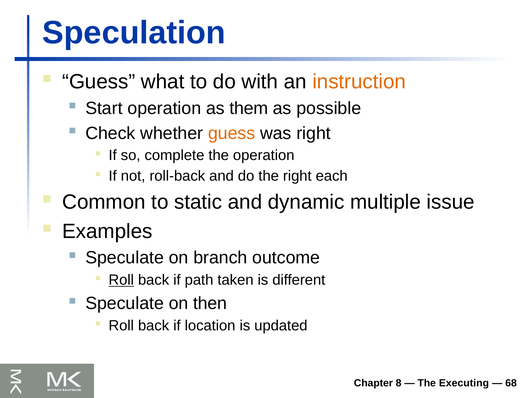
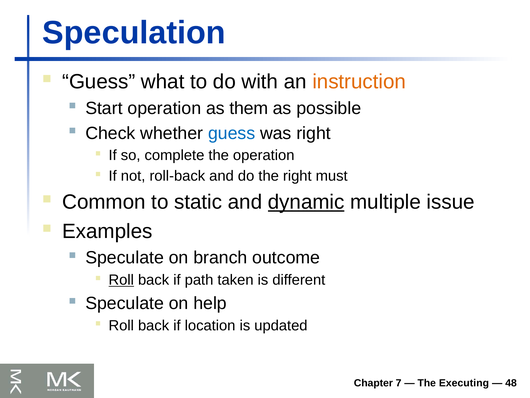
guess colour: orange -> blue (232, 133)
each: each -> must (332, 176)
dynamic underline: none -> present (306, 202)
then: then -> help (210, 303)
8: 8 -> 7 (399, 383)
68: 68 -> 48 (511, 383)
